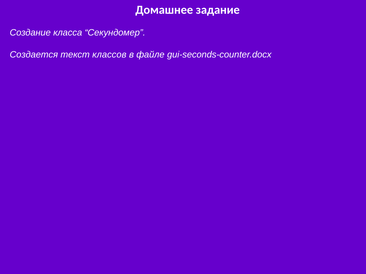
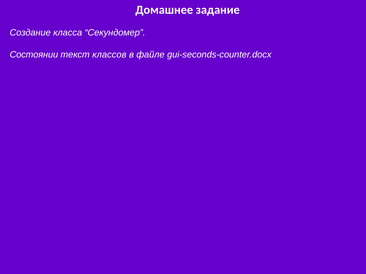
Создается: Создается -> Состоянии (34, 55)
